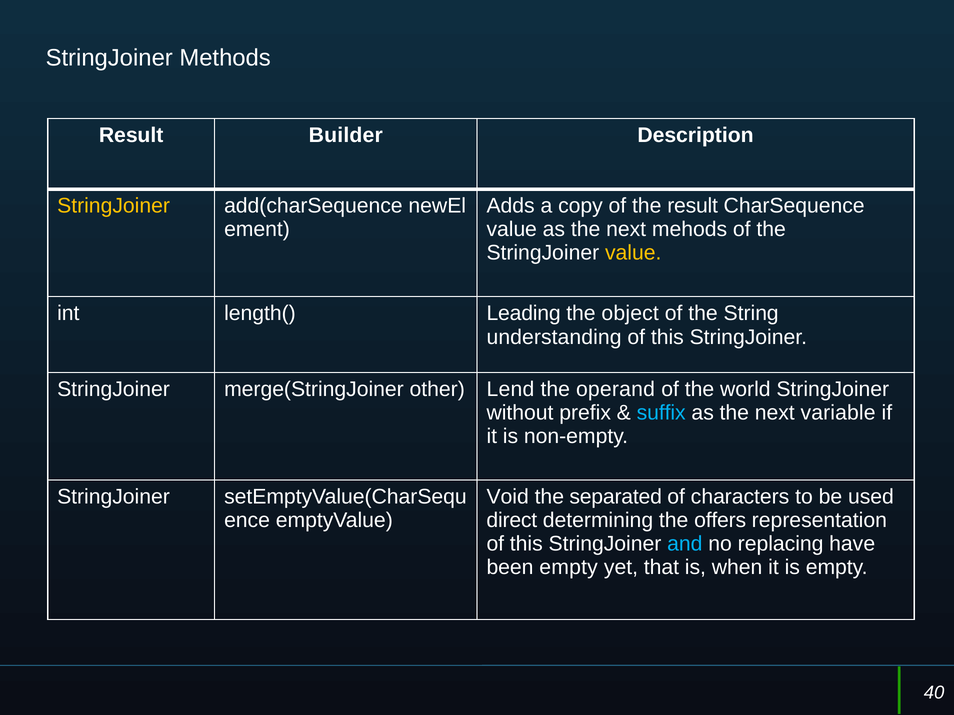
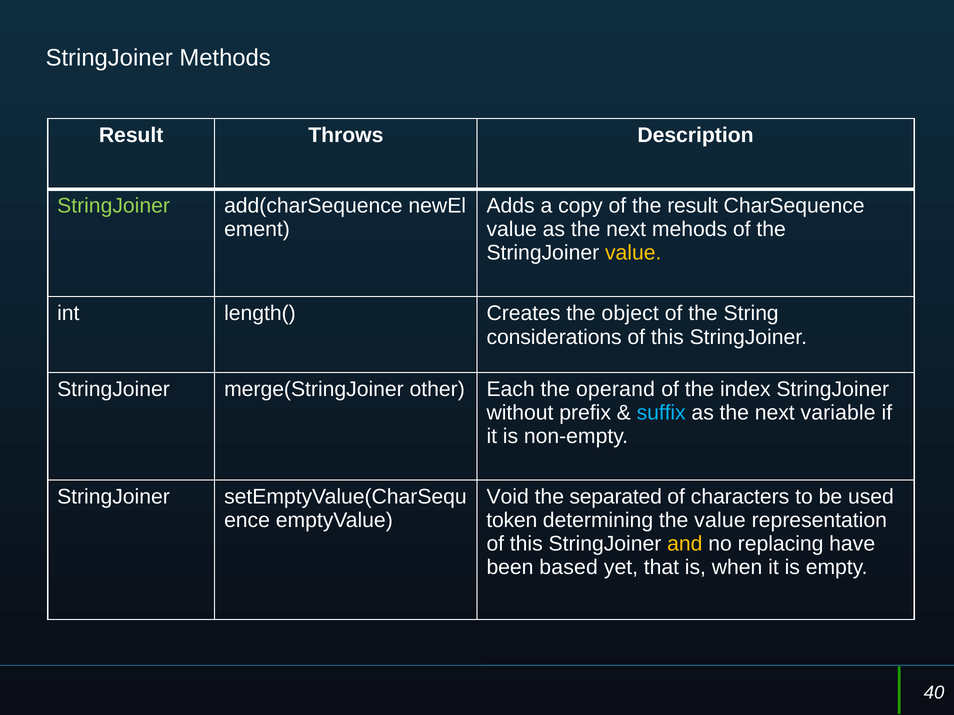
Builder: Builder -> Throws (346, 136)
StringJoiner colour: yellow -> light green (114, 206)
Leading: Leading -> Creates (524, 314)
understanding: understanding -> considerations (554, 337)
Lend: Lend -> Each (511, 390)
world: world -> index (745, 390)
direct: direct -> token (512, 521)
the offers: offers -> value (720, 521)
and colour: light blue -> yellow (685, 544)
been empty: empty -> based (569, 568)
